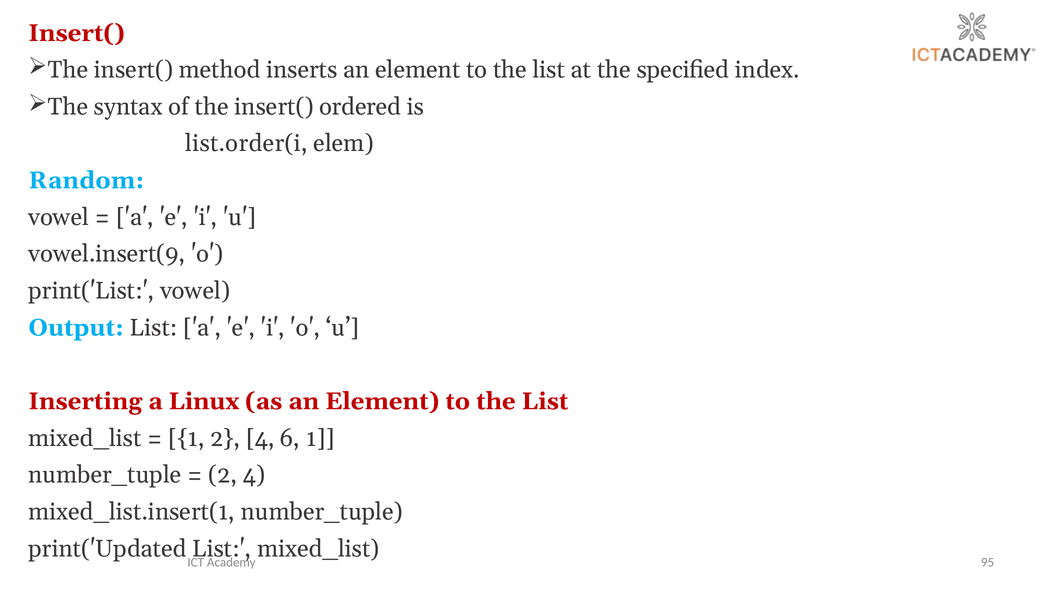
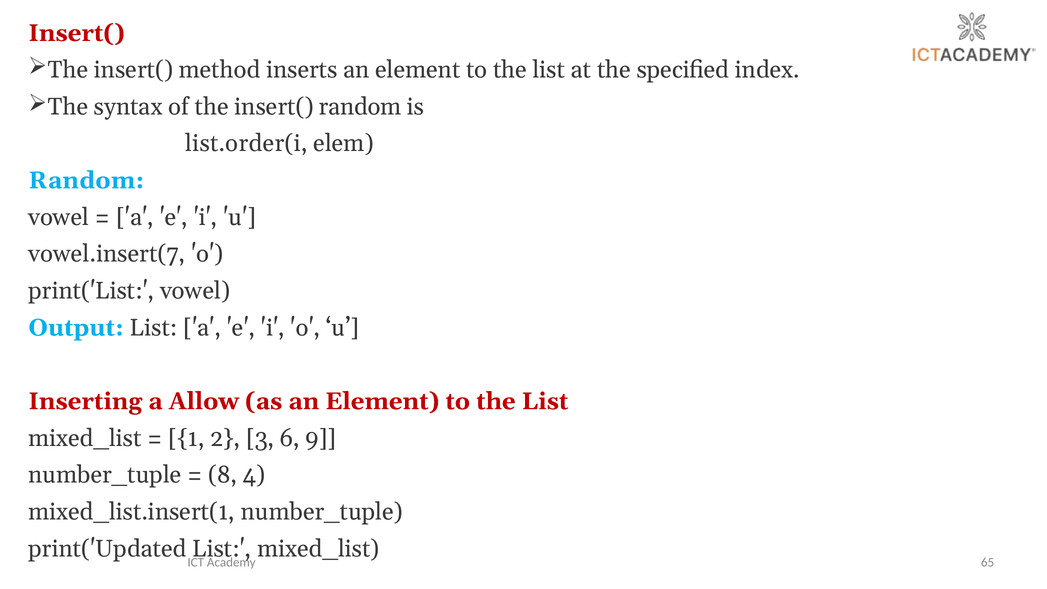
insert( ordered: ordered -> random (360, 107)
vowel.insert(9: vowel.insert(9 -> vowel.insert(7 (107, 254)
Linux: Linux -> Allow (204, 401)
1 2 4: 4 -> 3 (260, 438)
6 1: 1 -> 9 (321, 438)
2: 2 -> 8 (223, 475)
95: 95 -> 65 (988, 562)
